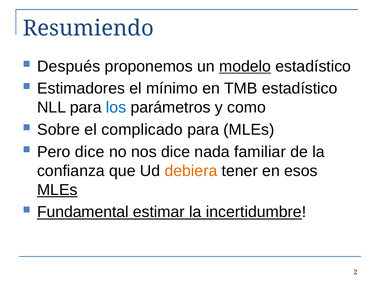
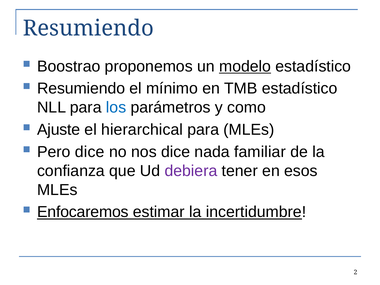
Después: Después -> Boostrao (69, 66)
Estimadores: Estimadores -> Resumiendo (81, 89)
Sobre: Sobre -> Ajuste (59, 130)
complicado: complicado -> hierarchical (142, 130)
debiera colour: orange -> purple (191, 171)
MLEs underline: present -> none (57, 190)
Fundamental: Fundamental -> Enfocaremos (83, 212)
